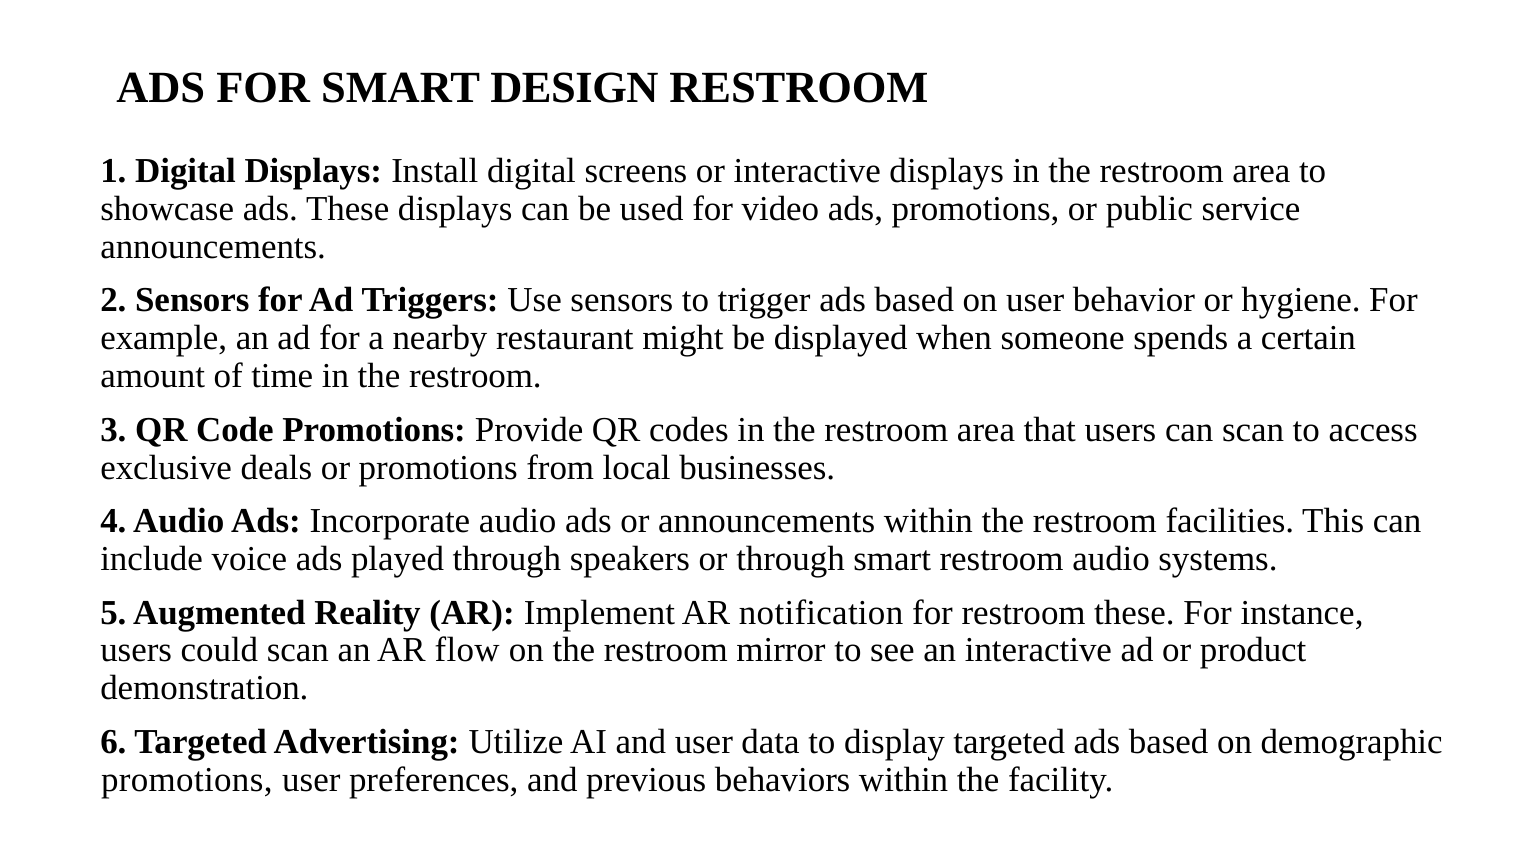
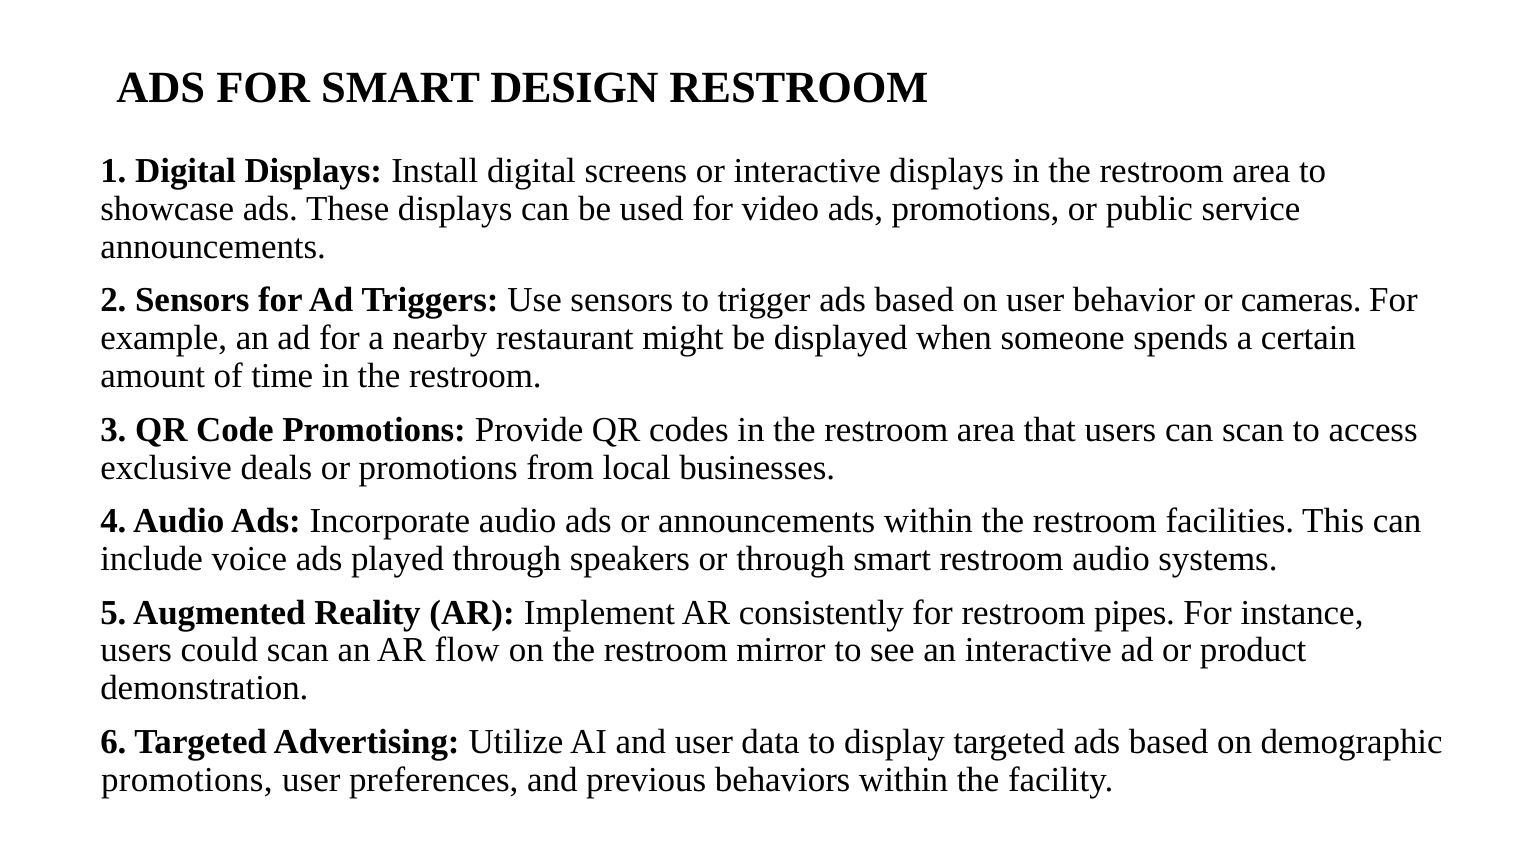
hygiene: hygiene -> cameras (1301, 300)
notification: notification -> consistently (821, 612)
restroom these: these -> pipes (1135, 612)
